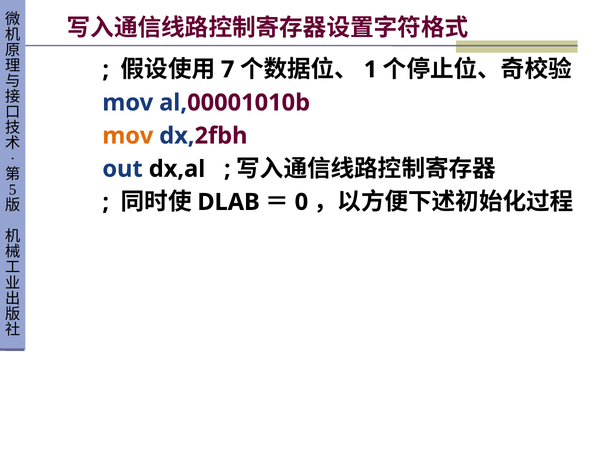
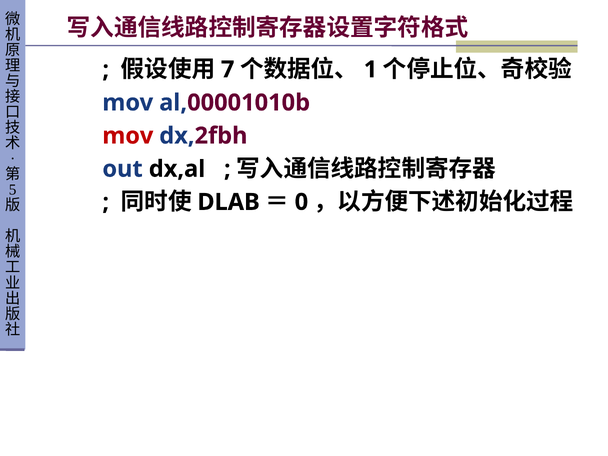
mov colour: orange -> red (128, 136)
